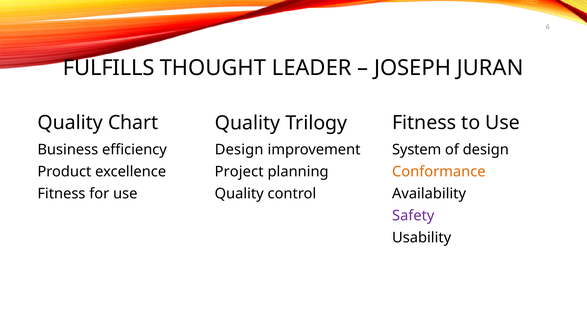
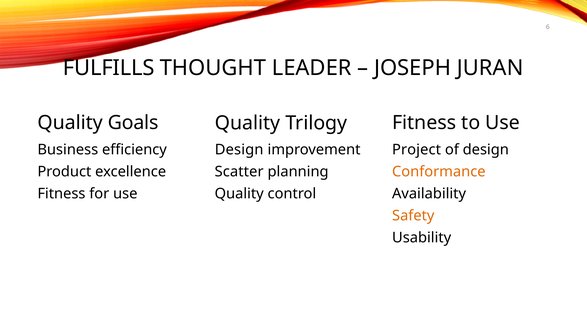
Chart: Chart -> Goals (133, 123)
System: System -> Project (417, 150)
Project: Project -> Scatter (239, 172)
Safety colour: purple -> orange (413, 216)
